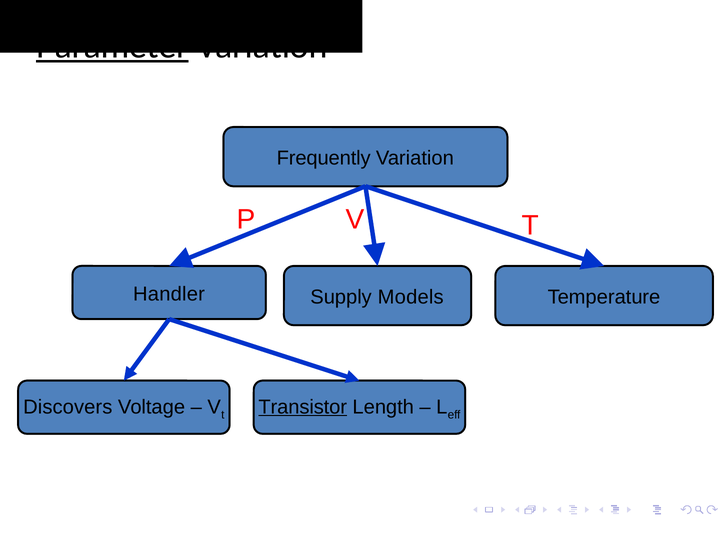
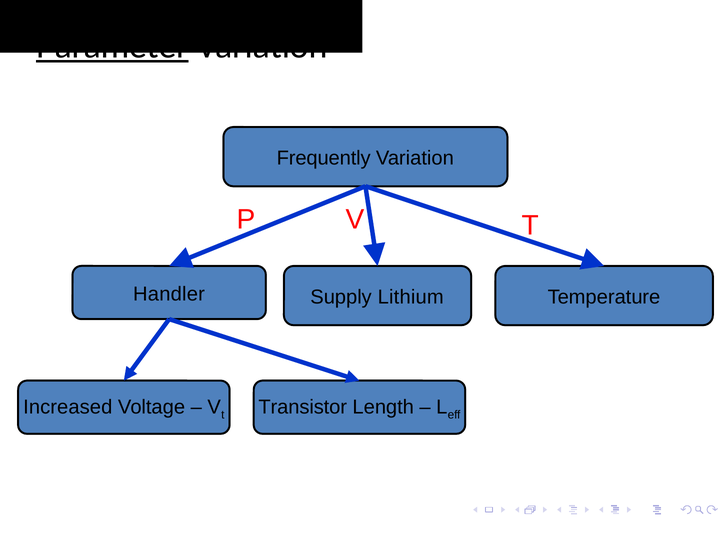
Models: Models -> Lithium (411, 297)
Discovers: Discovers -> Increased (68, 407)
Transistor underline: present -> none (303, 407)
